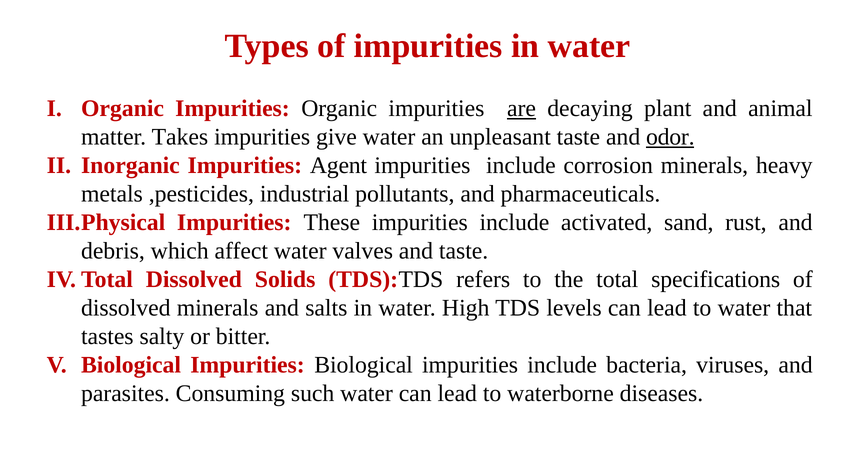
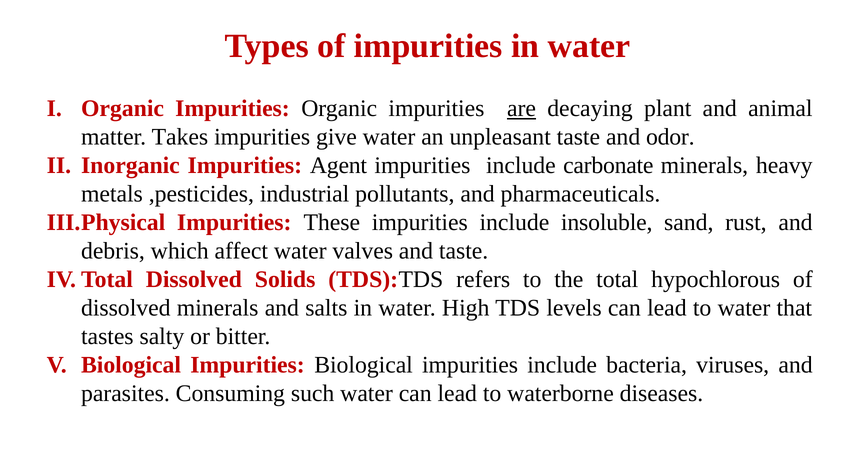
odor underline: present -> none (670, 137)
corrosion: corrosion -> carbonate (608, 165)
activated: activated -> insoluble (607, 222)
specifications: specifications -> hypochlorous (716, 280)
